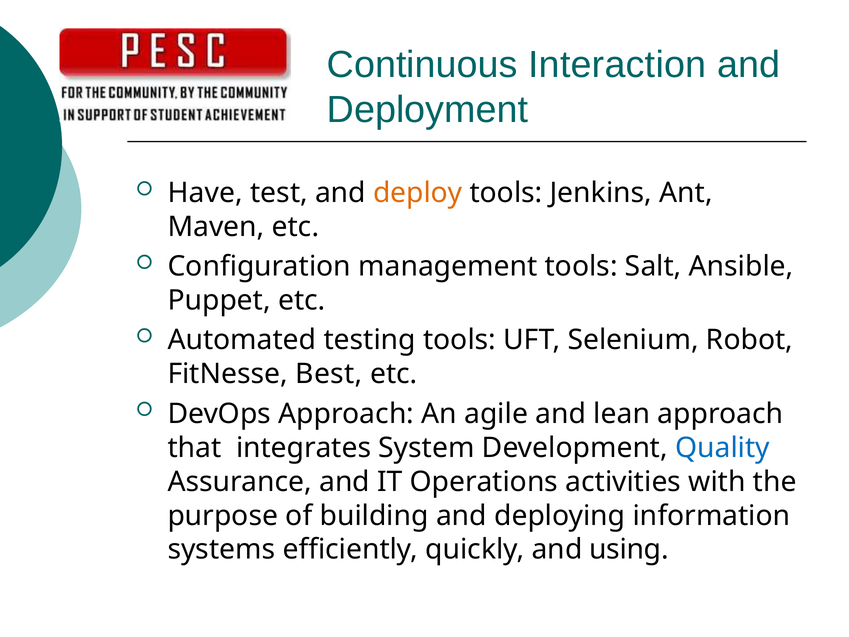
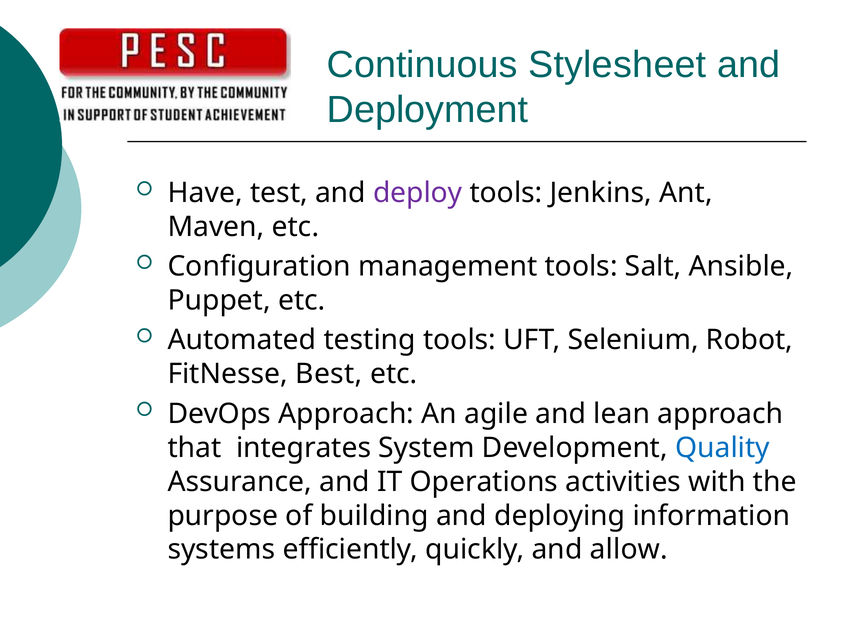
Interaction: Interaction -> Stylesheet (617, 65)
deploy colour: orange -> purple (418, 193)
using: using -> allow (629, 549)
